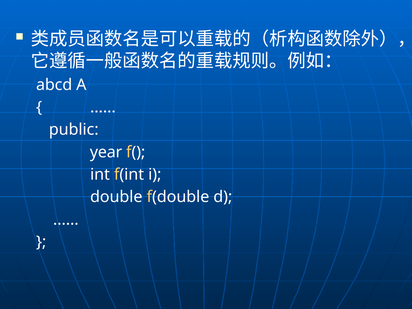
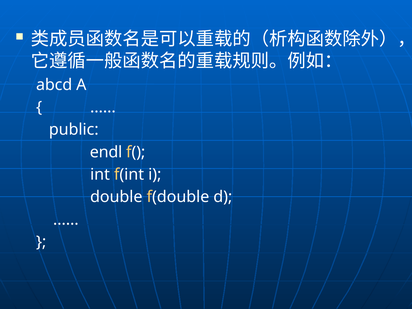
year: year -> endl (106, 152)
